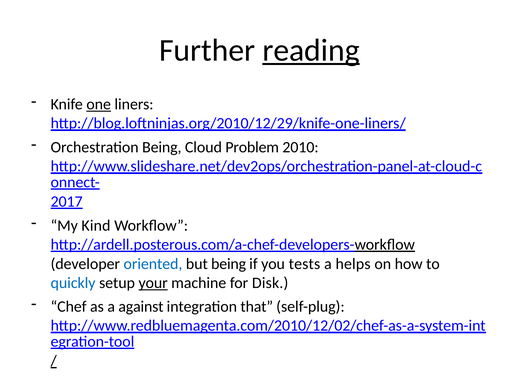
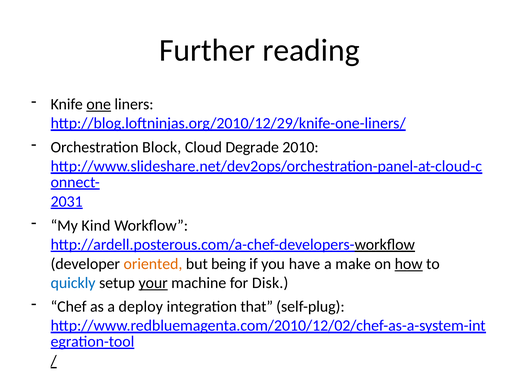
reading underline: present -> none (311, 50)
Orchestration Being: Being -> Block (162, 147)
Problem: Problem -> Degrade (252, 147)
2017: 2017 -> 2031 (67, 201)
oriented colour: blue -> orange (153, 263)
tests: tests -> have (304, 263)
helps: helps -> make (353, 263)
how underline: none -> present (409, 263)
against: against -> deploy (141, 306)
